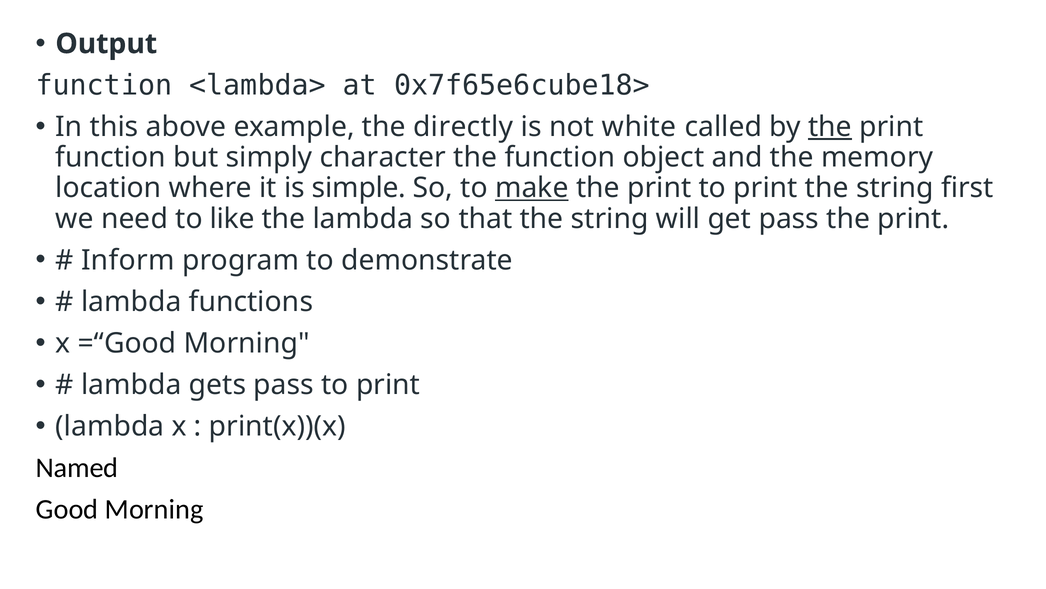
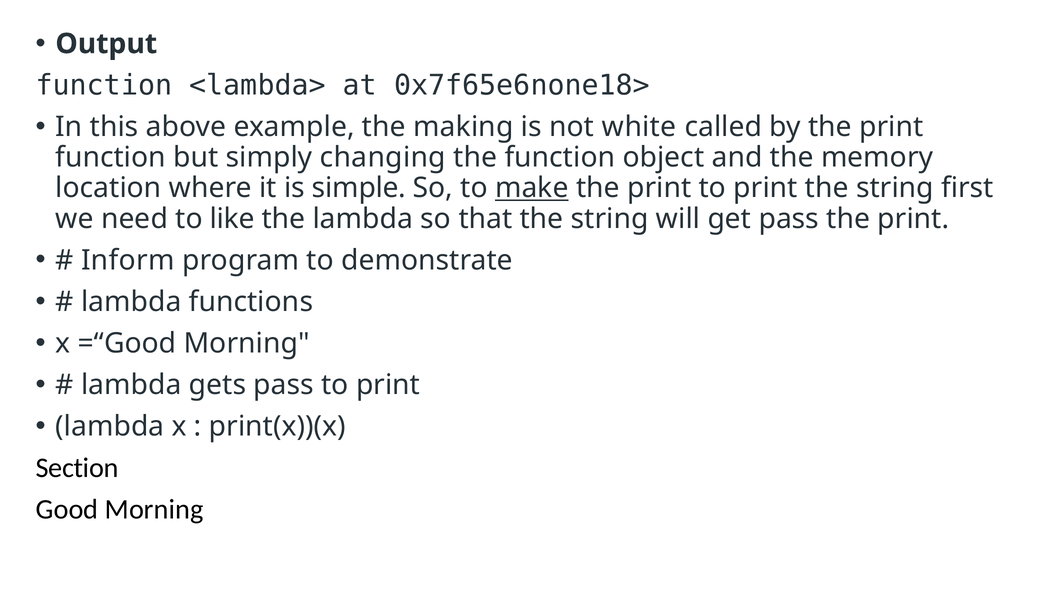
0x7f65e6cube18>: 0x7f65e6cube18> -> 0x7f65e6none18> (522, 85)
directly: directly -> making (463, 127)
the underline: present -> none (830, 127)
character: character -> changing (383, 157)
Named: Named -> Section (77, 467)
